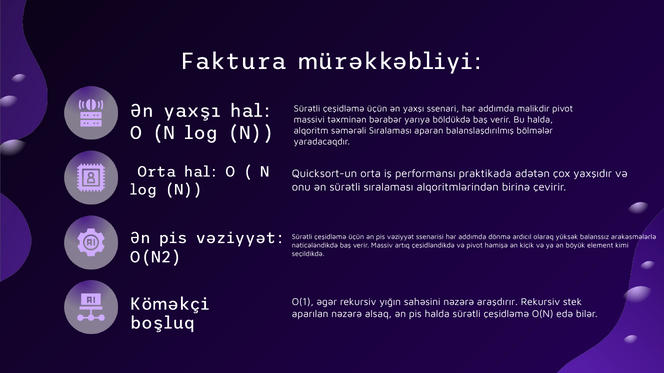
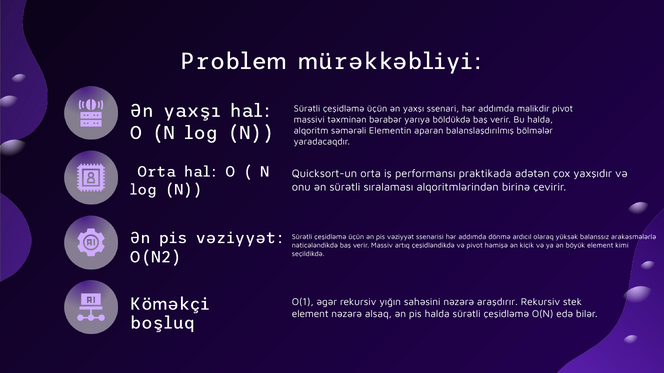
Faktura: Faktura -> Problem (233, 61)
səmərəli Sıralaması: Sıralaması -> Elementin (390, 131)
aparılan: aparılan -> element (310, 314)
